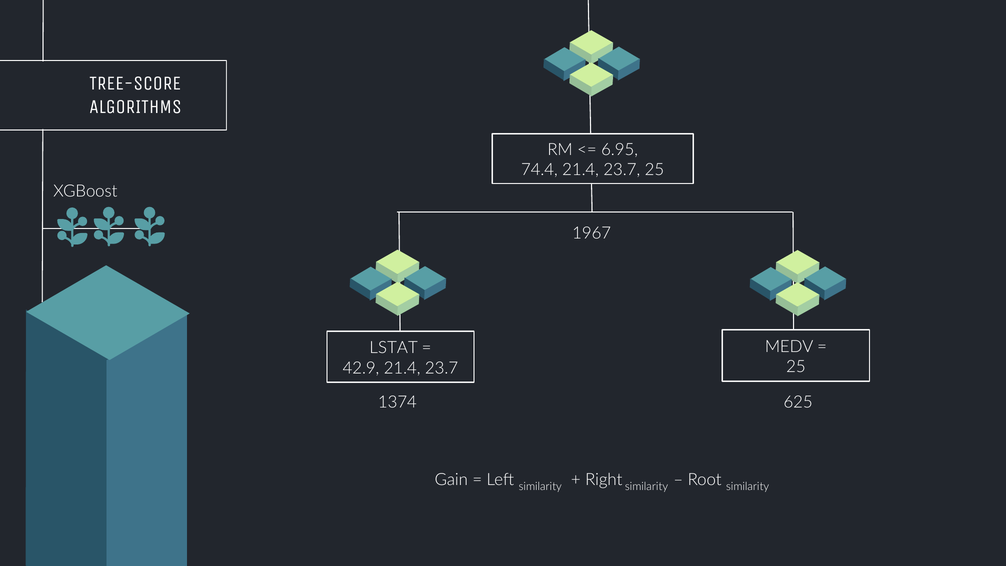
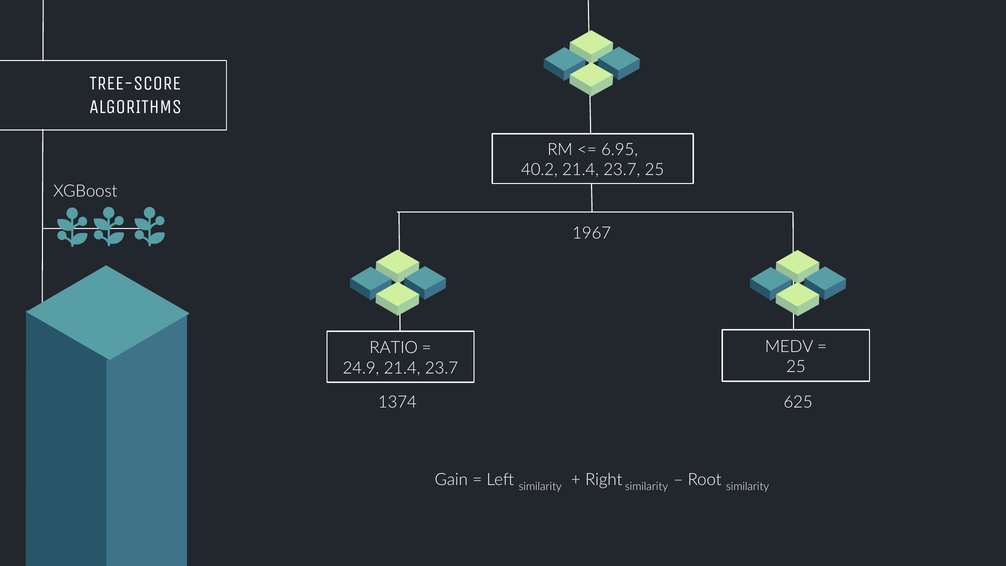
74.4: 74.4 -> 40.2 (539, 170)
LSTAT: LSTAT -> RATIO (394, 348)
42.9: 42.9 -> 24.9 (361, 368)
